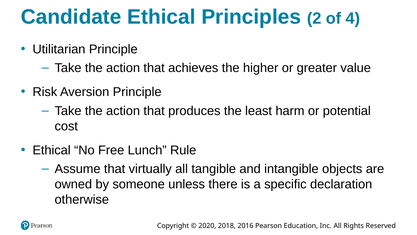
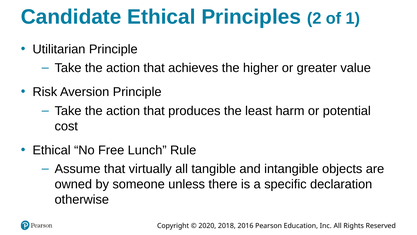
4: 4 -> 1 (353, 19)
